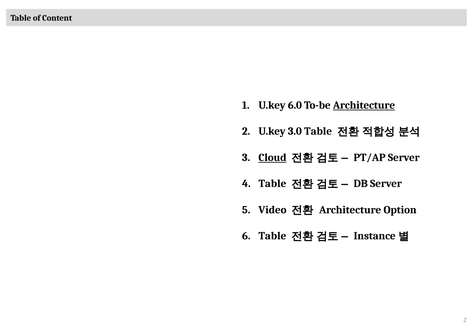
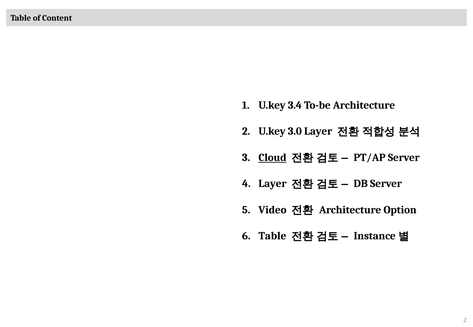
6.0: 6.0 -> 3.4 (295, 105)
Architecture underline: present -> none (364, 105)
3.0 Table: Table -> Layer (318, 132)
Table: Table -> Layer (272, 184)
